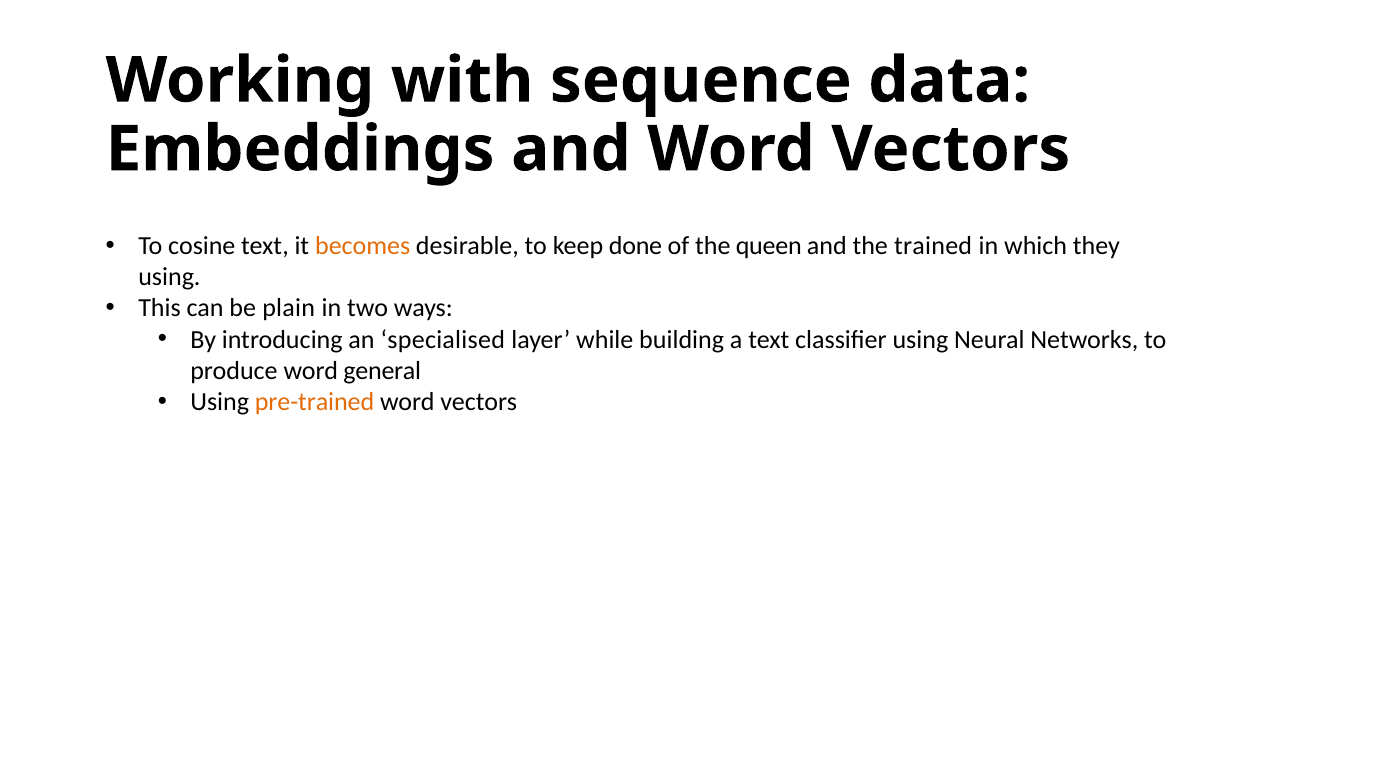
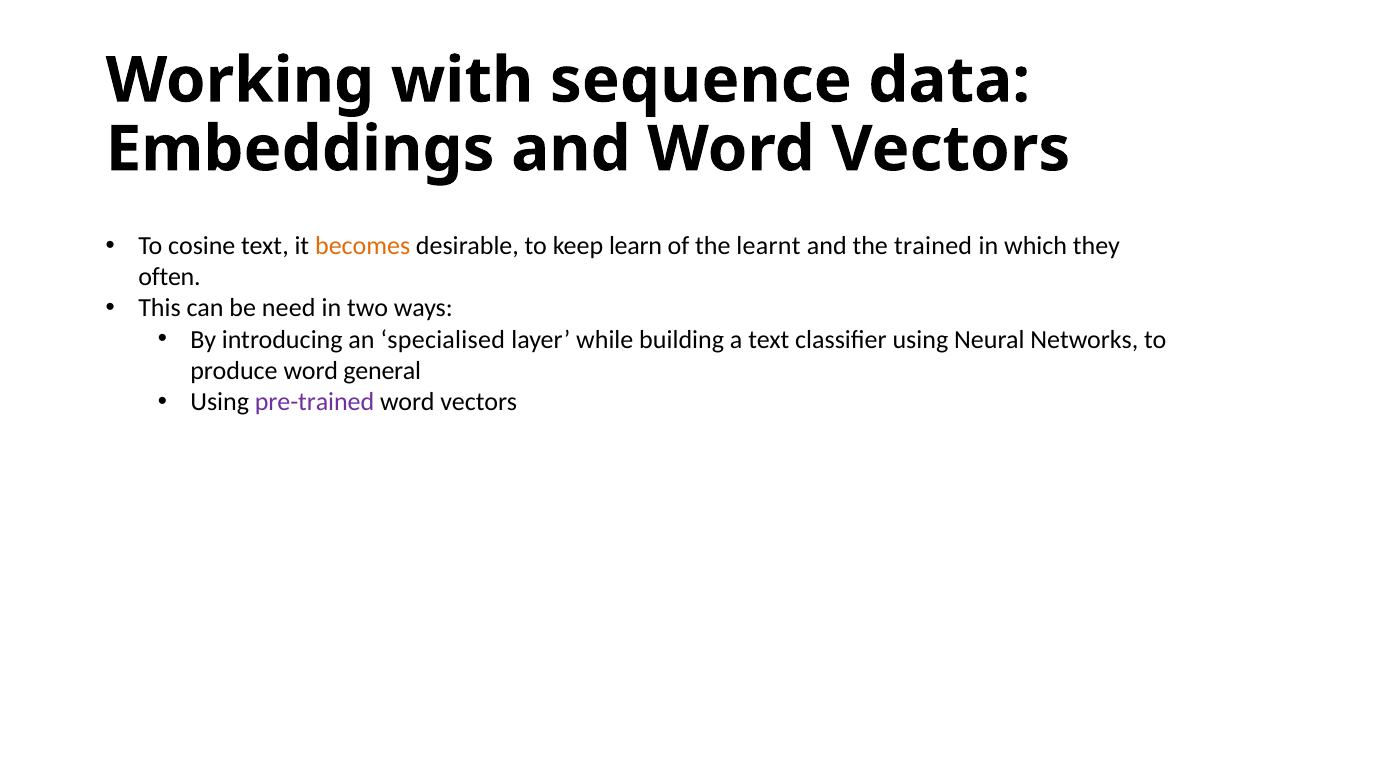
done: done -> learn (636, 246)
queen: queen -> learnt (768, 246)
using: using -> often (170, 277)
plain: plain -> need (289, 308)
pre-trained colour: orange -> purple (315, 402)
